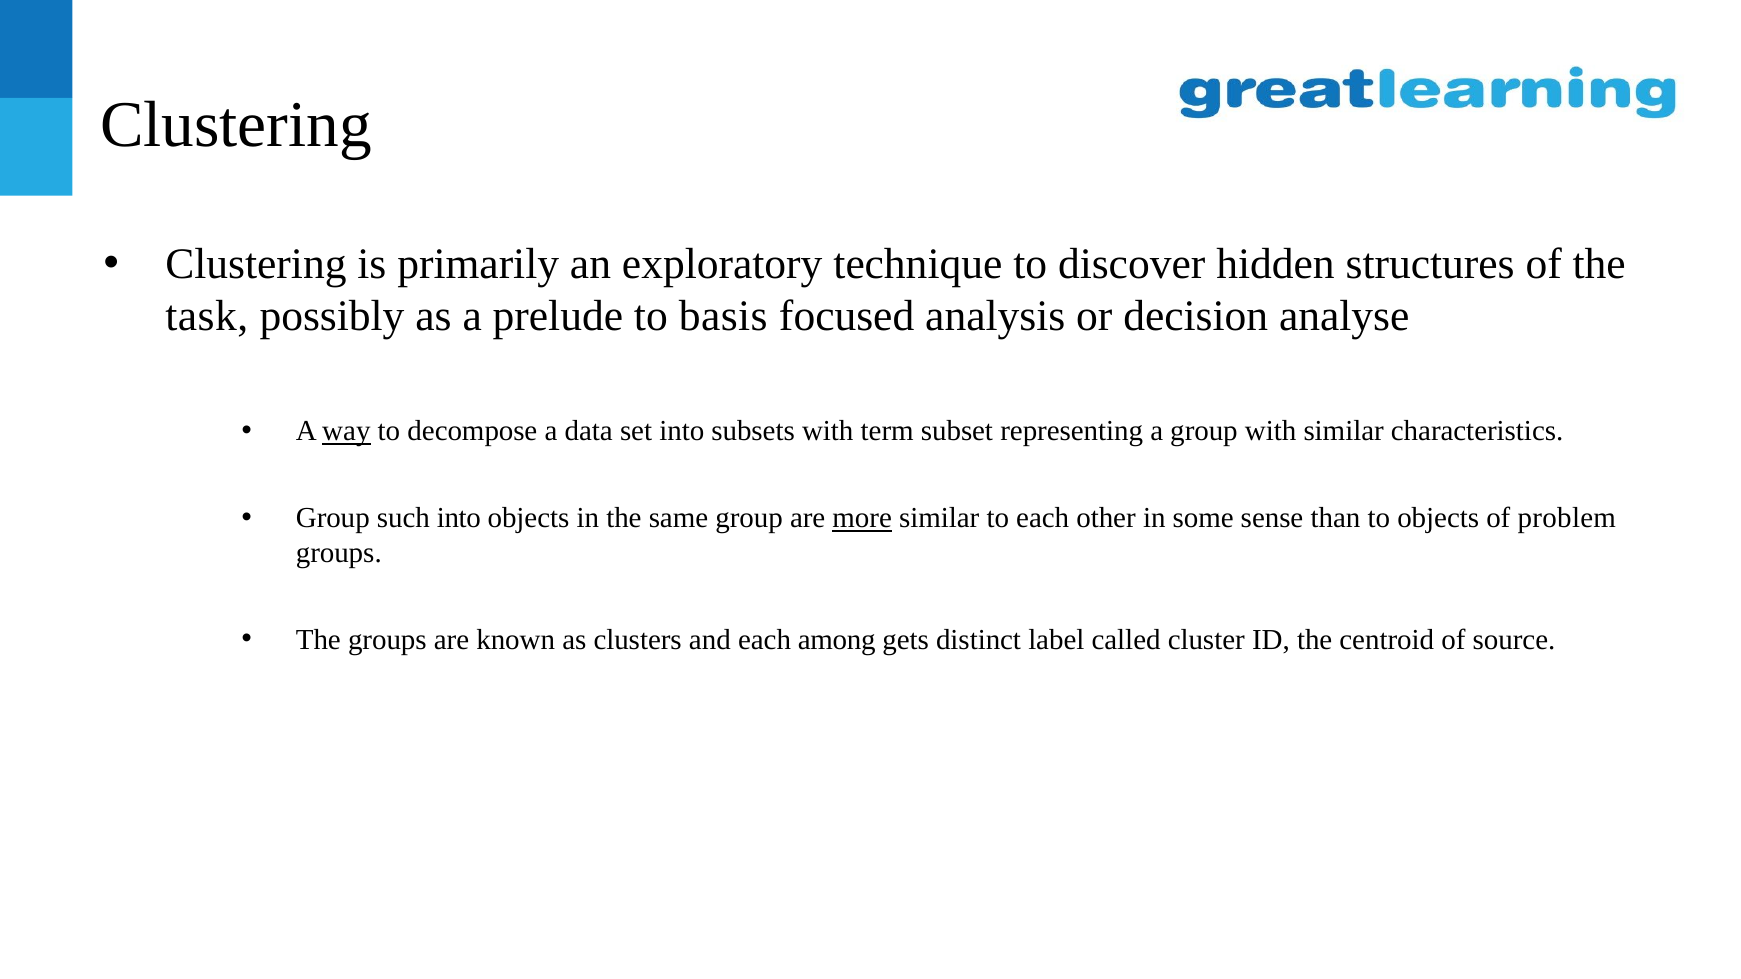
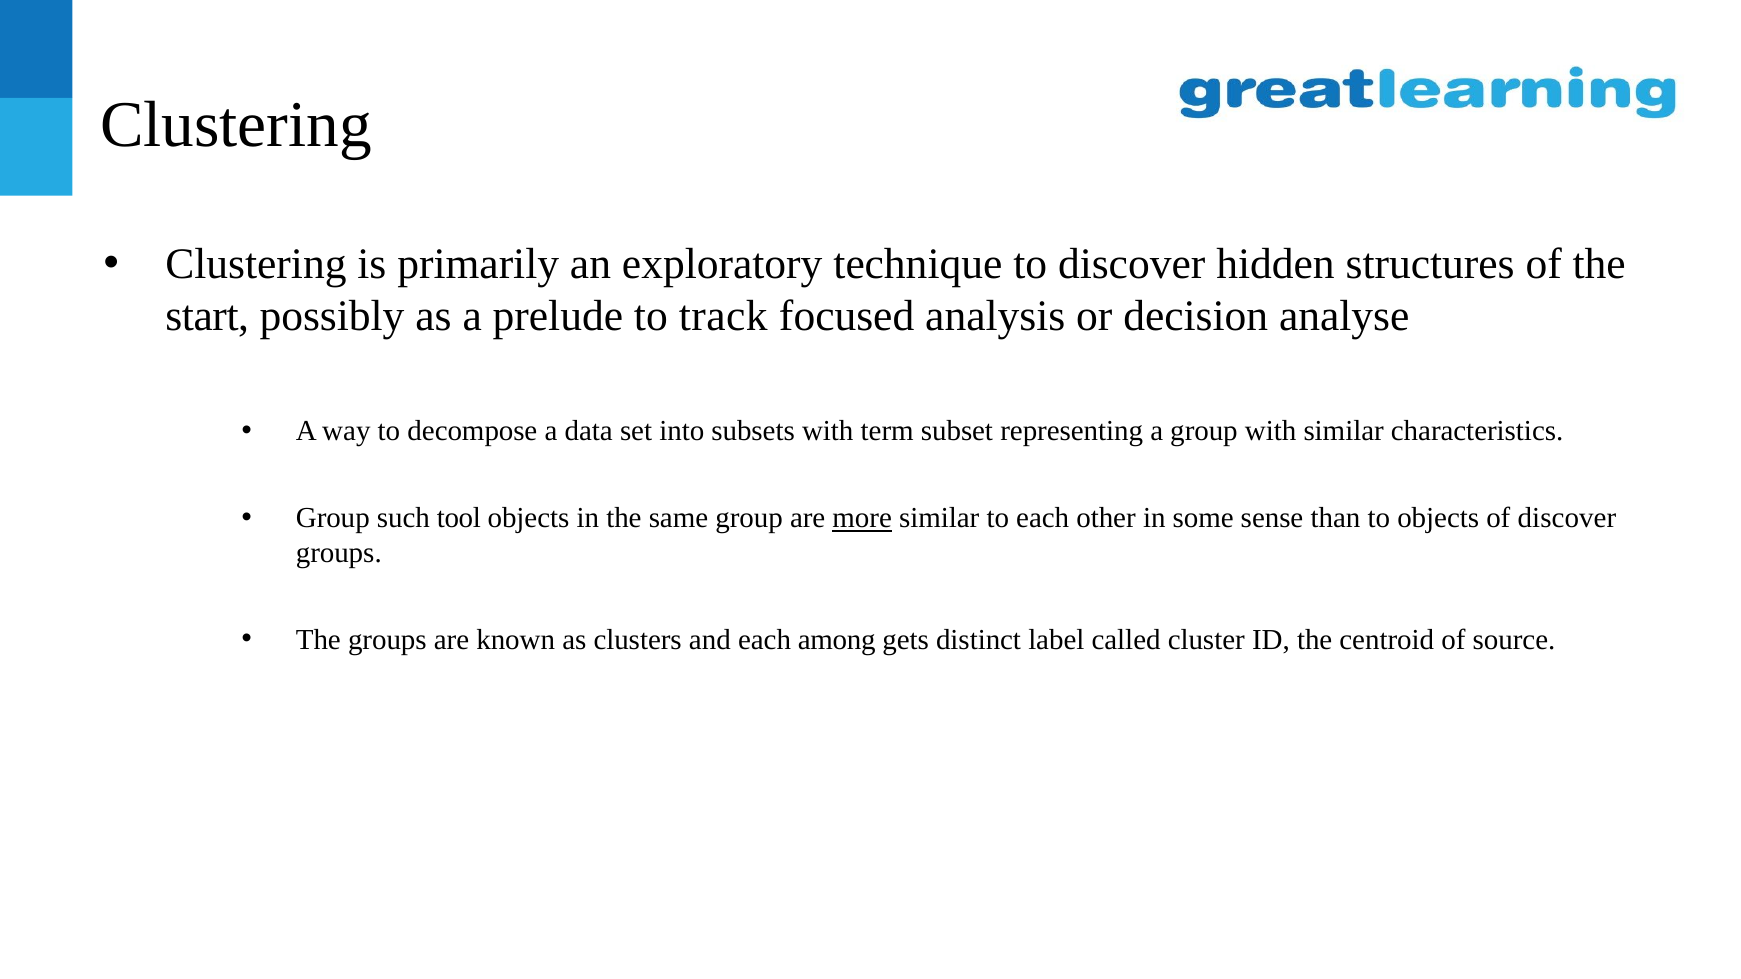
task: task -> start (207, 316)
basis: basis -> track (723, 316)
way underline: present -> none (346, 431)
such into: into -> tool (459, 518)
of problem: problem -> discover (1567, 518)
